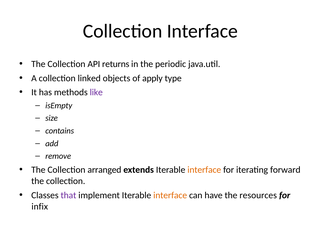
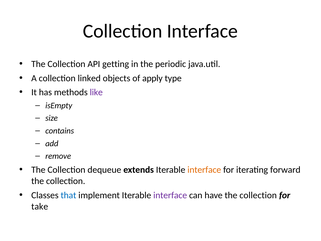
returns: returns -> getting (116, 64)
arranged: arranged -> dequeue (104, 170)
that colour: purple -> blue (68, 195)
interface colour: orange -> purple (170, 195)
have the resources: resources -> collection (258, 195)
infix: infix -> take (40, 206)
